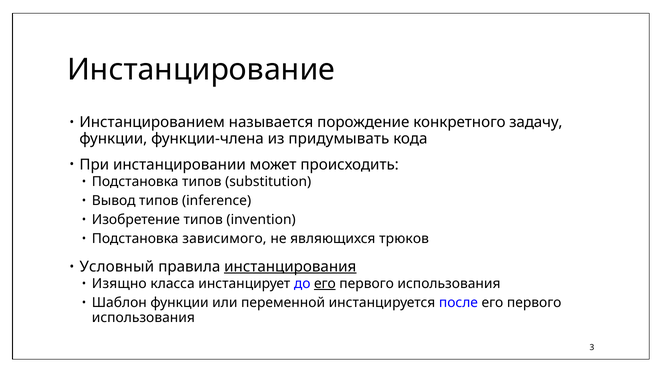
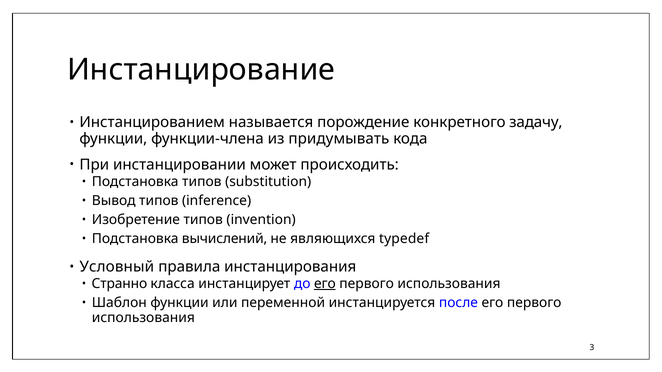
зависимого: зависимого -> вычислений (225, 239)
трюков: трюков -> typedef (404, 239)
инстанцирования underline: present -> none (290, 267)
Изящно: Изящно -> Странно (119, 284)
